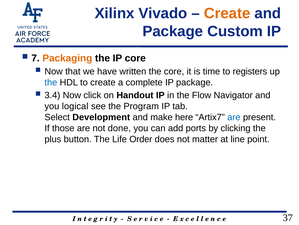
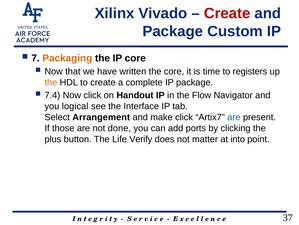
Create colour: orange -> red (227, 13)
the colour: blue -> orange (51, 82)
3.4: 3.4 -> 7.4 (52, 95)
Program: Program -> Interface (141, 106)
Development: Development -> Arrangement (101, 117)
make here: here -> click (184, 117)
Order: Order -> Verify (141, 139)
line: line -> into (238, 139)
